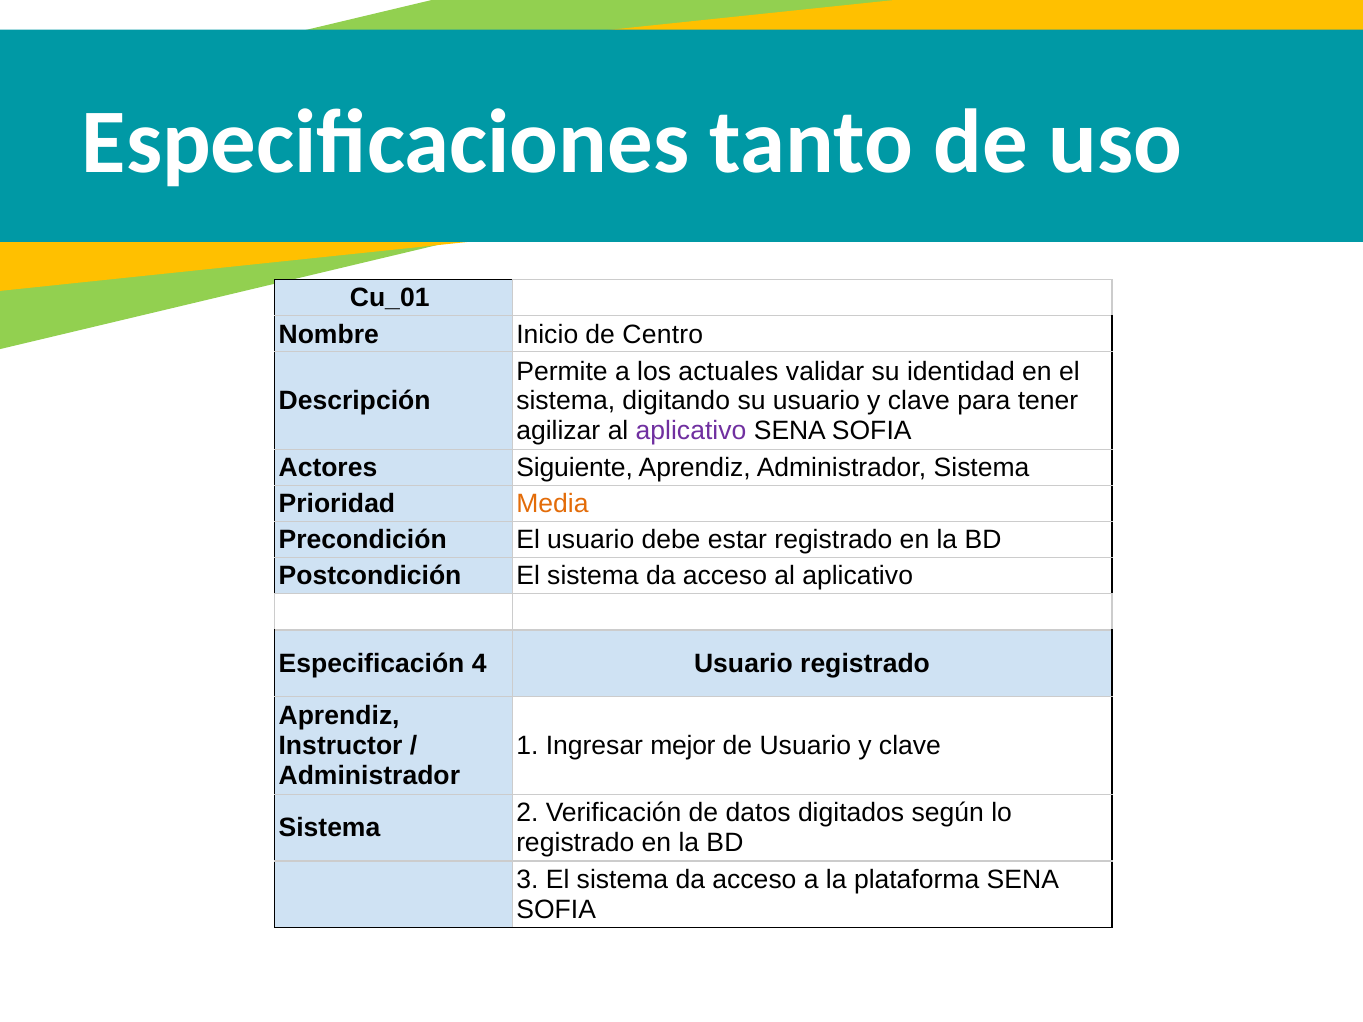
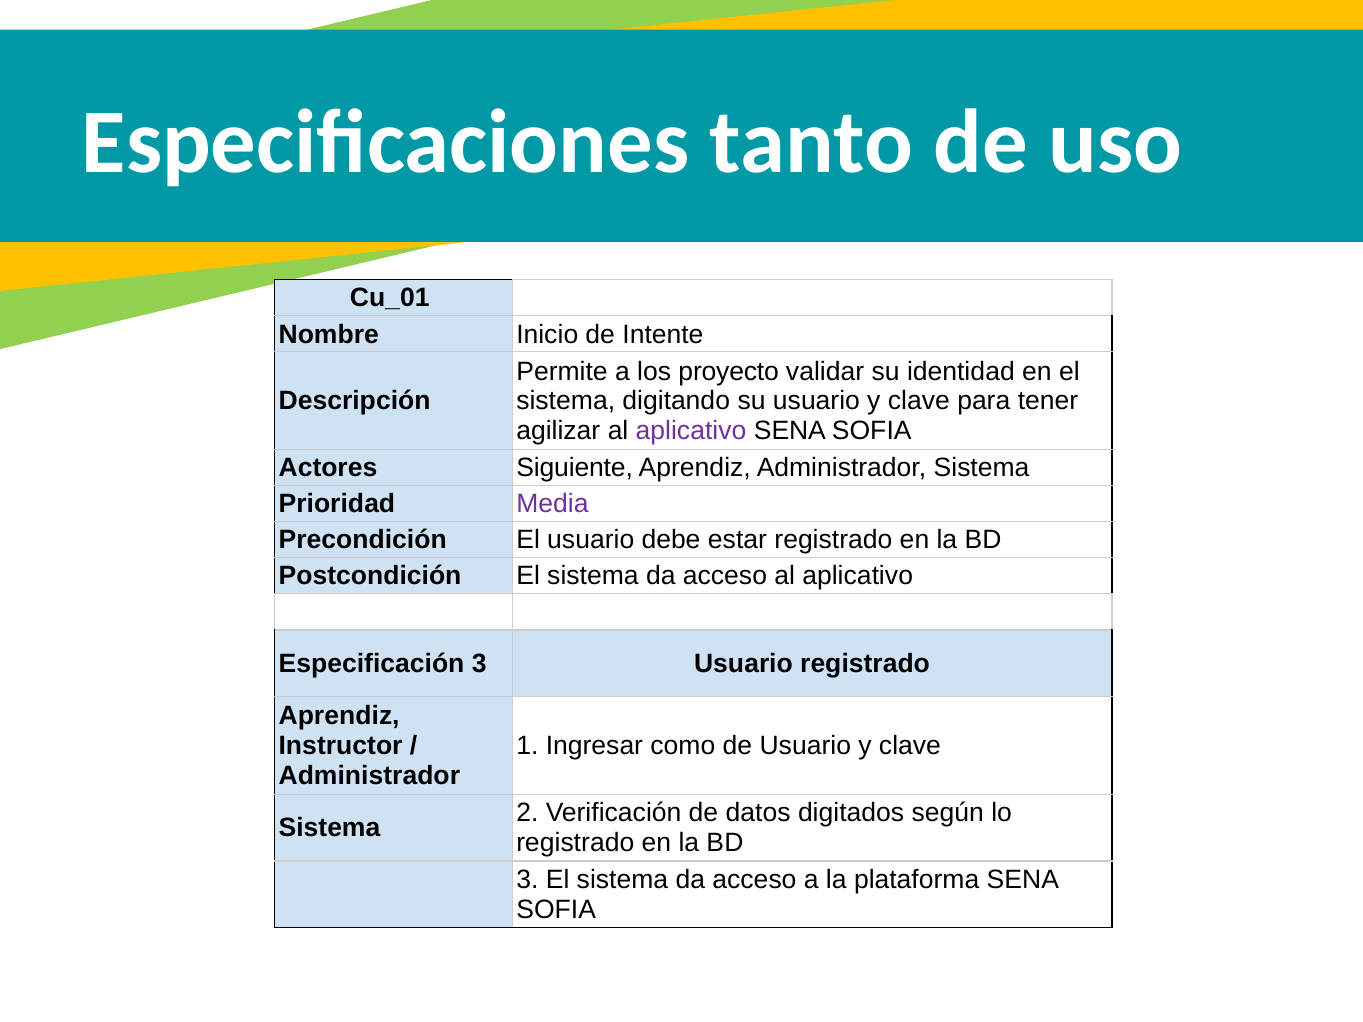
Centro: Centro -> Intente (663, 334)
actuales: actuales -> proyecto (729, 371)
Media colour: orange -> purple (552, 504)
Especificación 4: 4 -> 3 (479, 664)
mejor: mejor -> como (683, 746)
